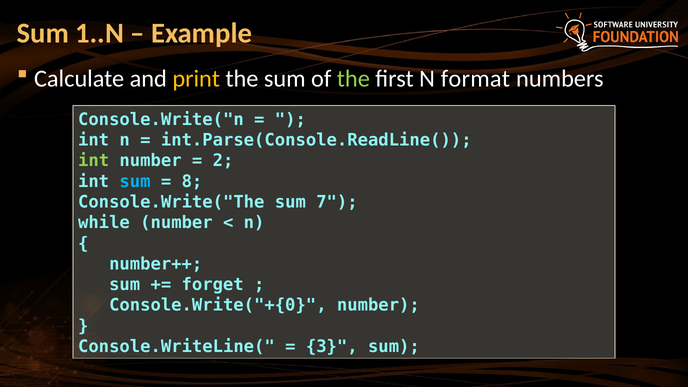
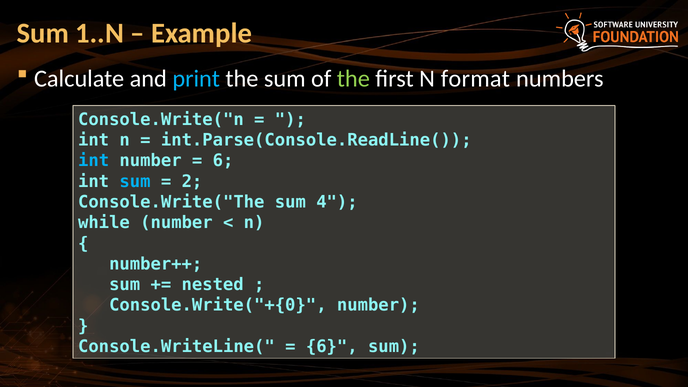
print colour: yellow -> light blue (196, 79)
int colour: light green -> light blue (94, 161)
2: 2 -> 6 (223, 161)
8: 8 -> 2 (192, 181)
7: 7 -> 4 (337, 202)
forget: forget -> nested (213, 285)
3: 3 -> 6 (332, 347)
